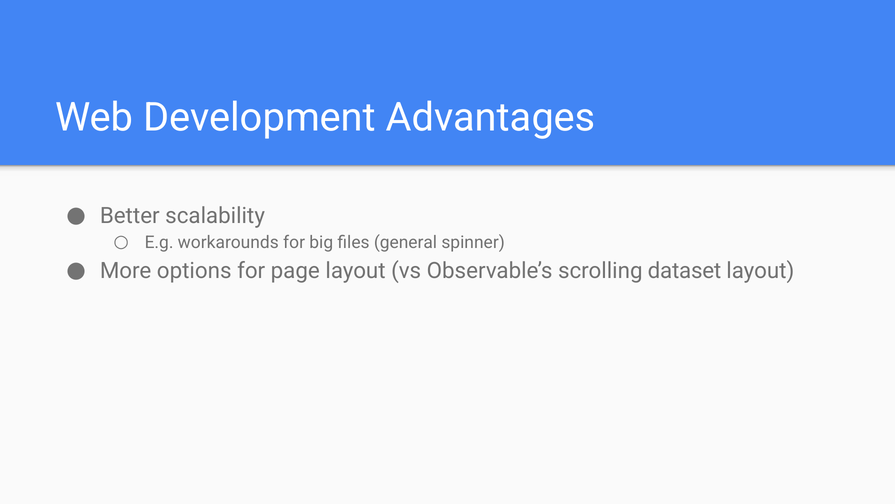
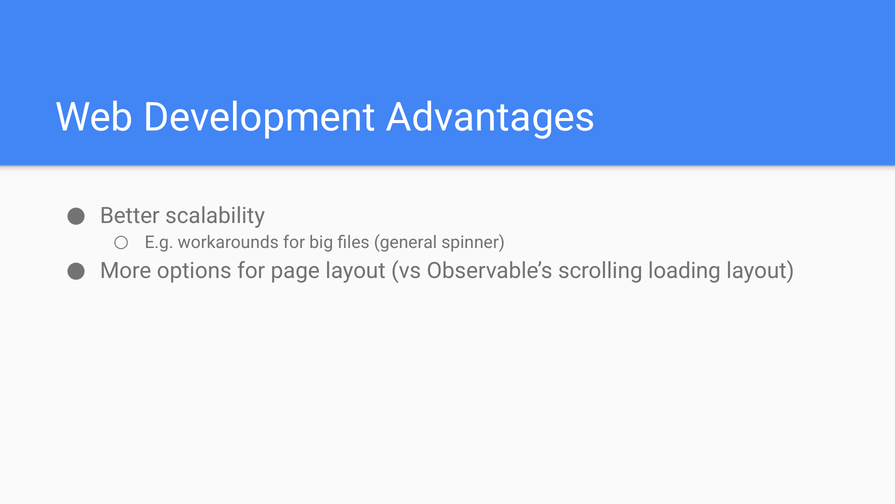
dataset: dataset -> loading (684, 271)
